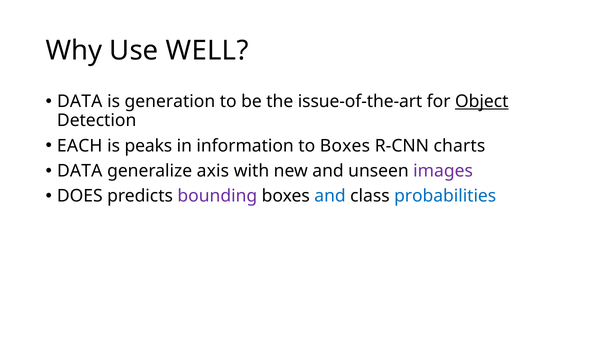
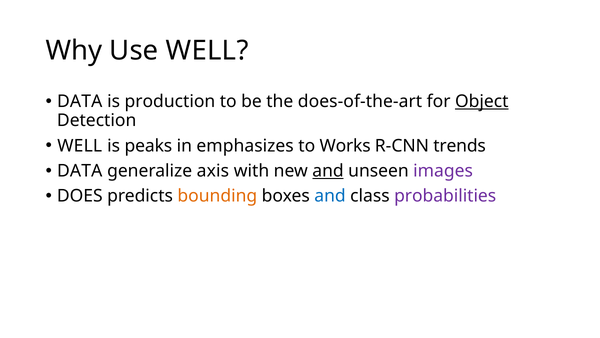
generation: generation -> production (170, 101)
issue-of-the-art: issue-of-the-art -> does-of-the-art (360, 101)
EACH: EACH -> WELL (80, 146)
information: information -> emphasizes (245, 146)
to Boxes: Boxes -> Works (345, 146)
charts: charts -> trends (460, 146)
and underline: none -> present (328, 171)
bounding colour: purple -> orange (217, 196)
probabilities colour: blue -> purple (445, 196)
